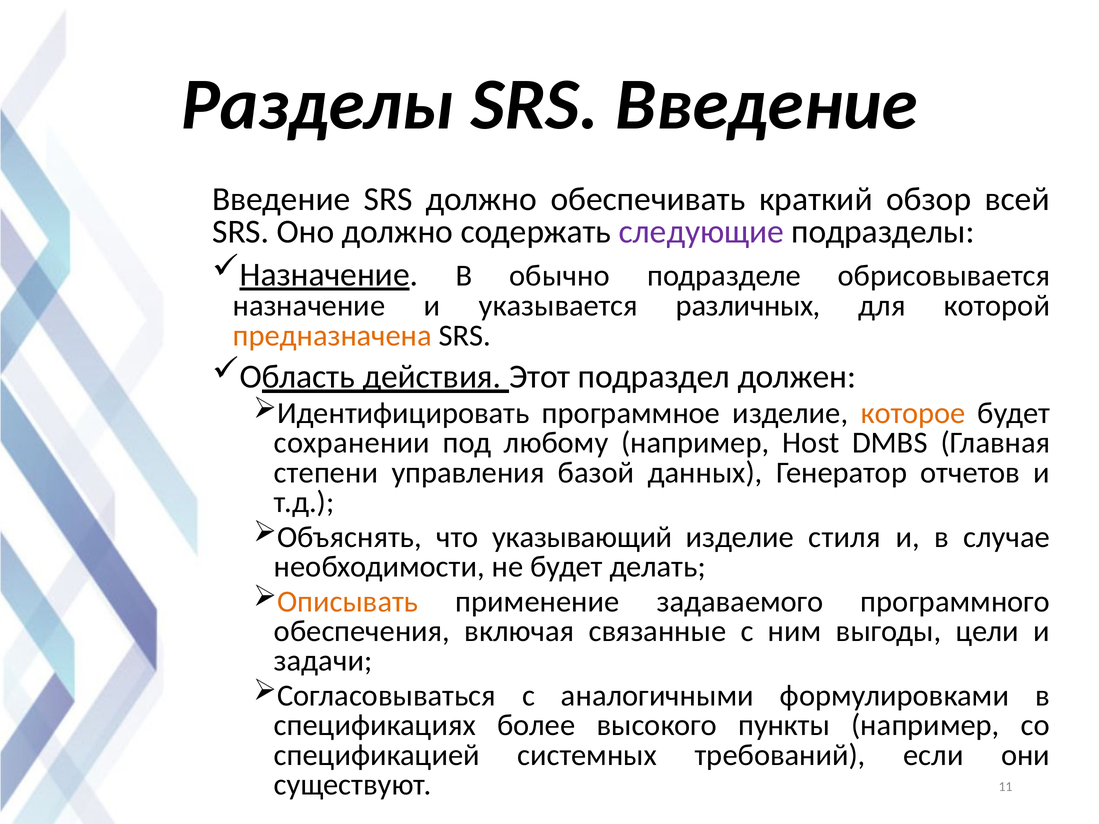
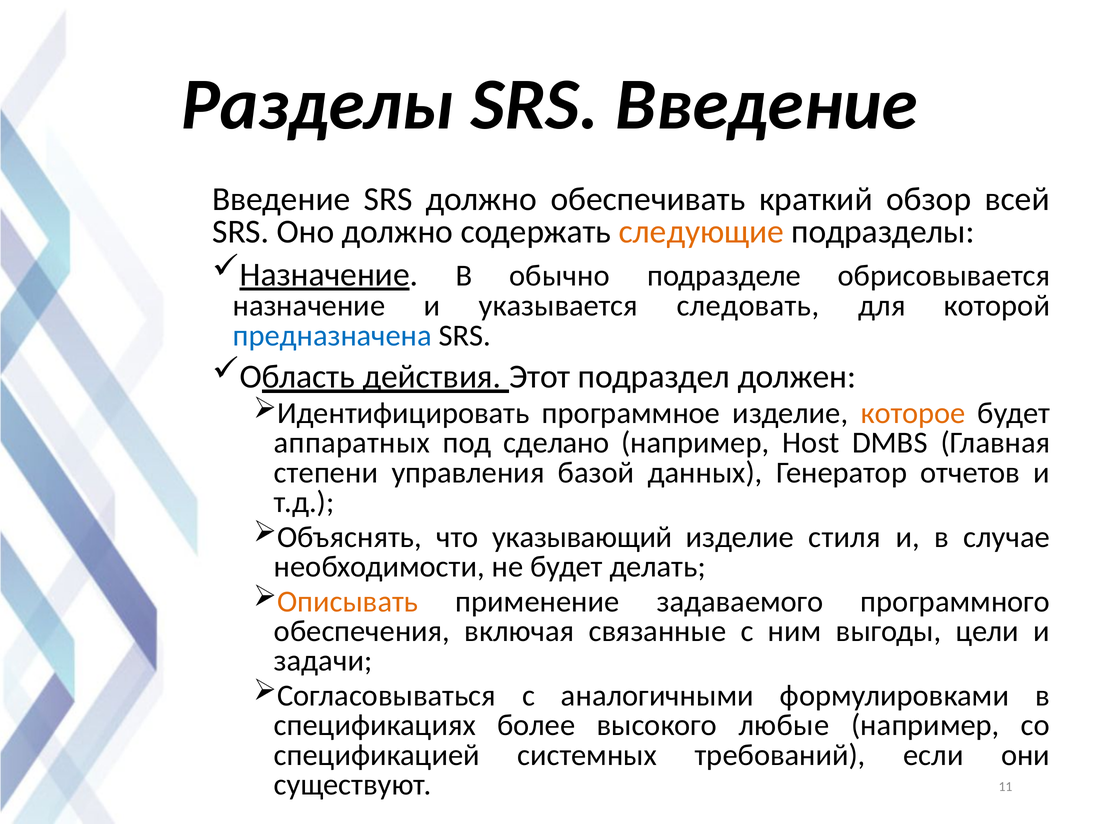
следующие colour: purple -> orange (701, 232)
различных: различных -> следовать (748, 306)
предназначена colour: orange -> blue (332, 336)
сохранении: сохранении -> аппаратных (352, 443)
любому: любому -> сделано (556, 443)
пункты: пункты -> любые (784, 725)
